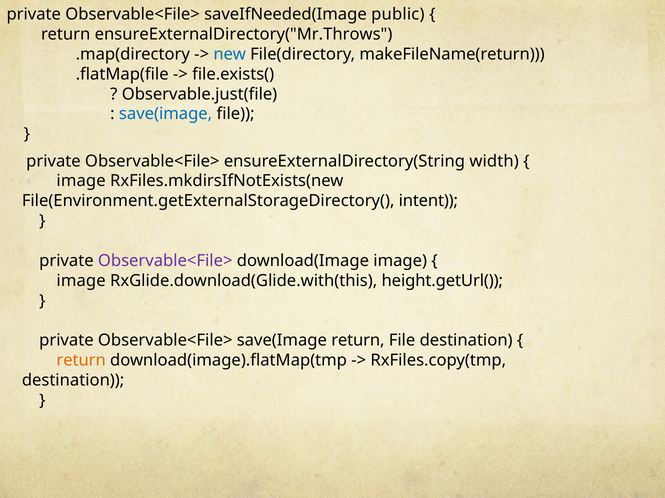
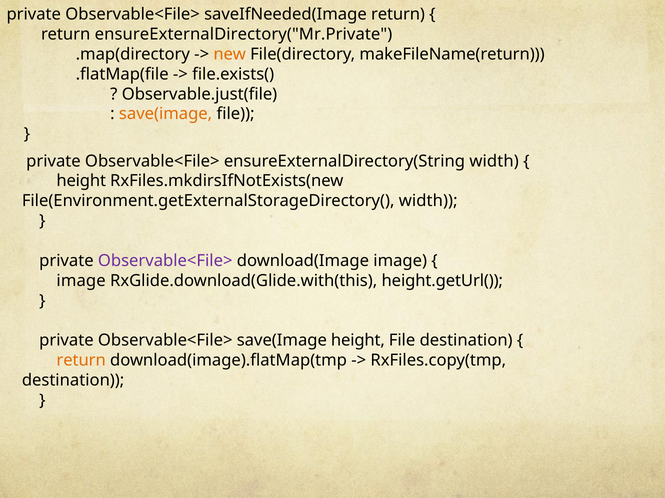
saveIfNeeded(Image public: public -> return (398, 14)
ensureExternalDirectory("Mr.Throws: ensureExternalDirectory("Mr.Throws -> ensureExternalDirectory("Mr.Private (243, 34)
new colour: blue -> orange (230, 54)
save(image colour: blue -> orange (166, 114)
image: image -> height (81, 181)
File(Environment.getExternalStorageDirectory( intent: intent -> width (428, 201)
save(Image return: return -> height (358, 341)
